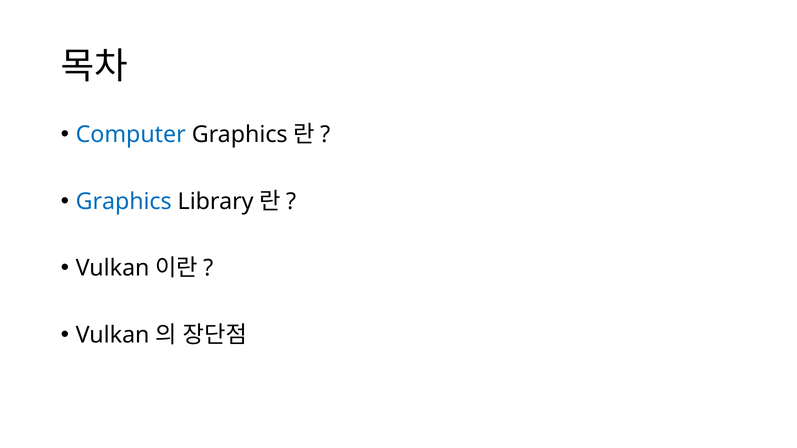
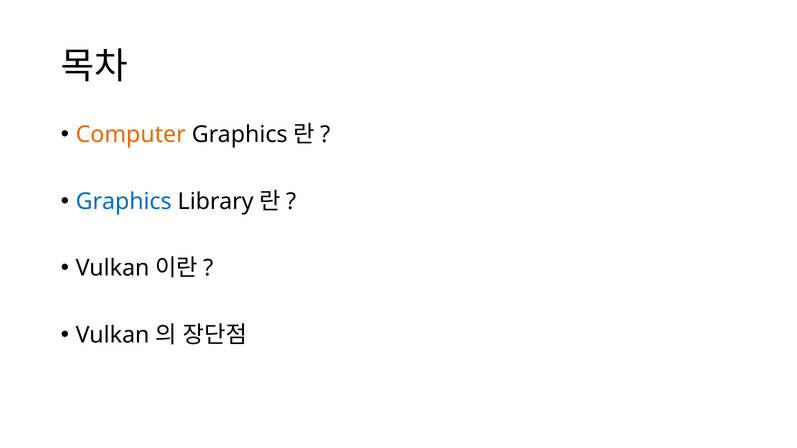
Computer colour: blue -> orange (131, 135)
